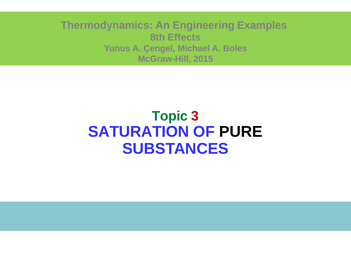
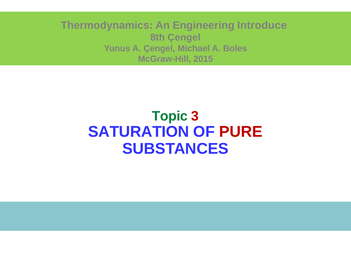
Examples: Examples -> Introduce (262, 25)
8th Effects: Effects -> Çengel (184, 37)
PURE colour: black -> red (241, 132)
